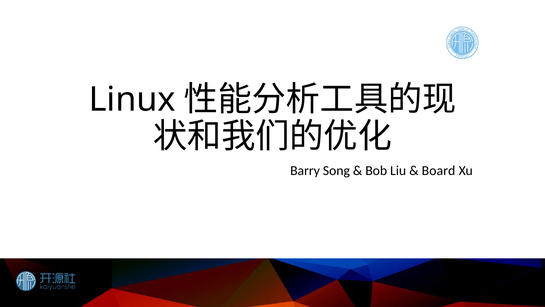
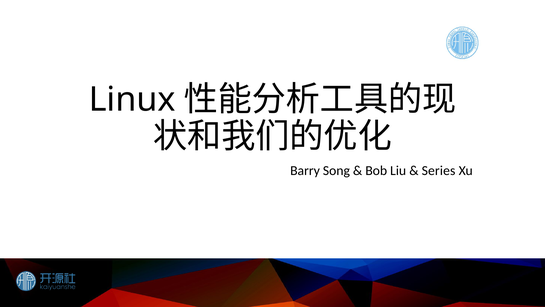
Board: Board -> Series (439, 170)
